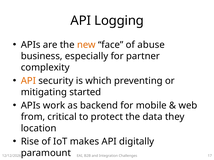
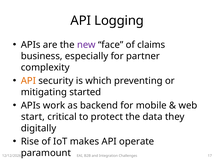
new colour: orange -> purple (86, 45)
abuse: abuse -> claims (151, 45)
from: from -> start (33, 117)
location: location -> digitally (39, 129)
digitally: digitally -> operate (137, 142)
